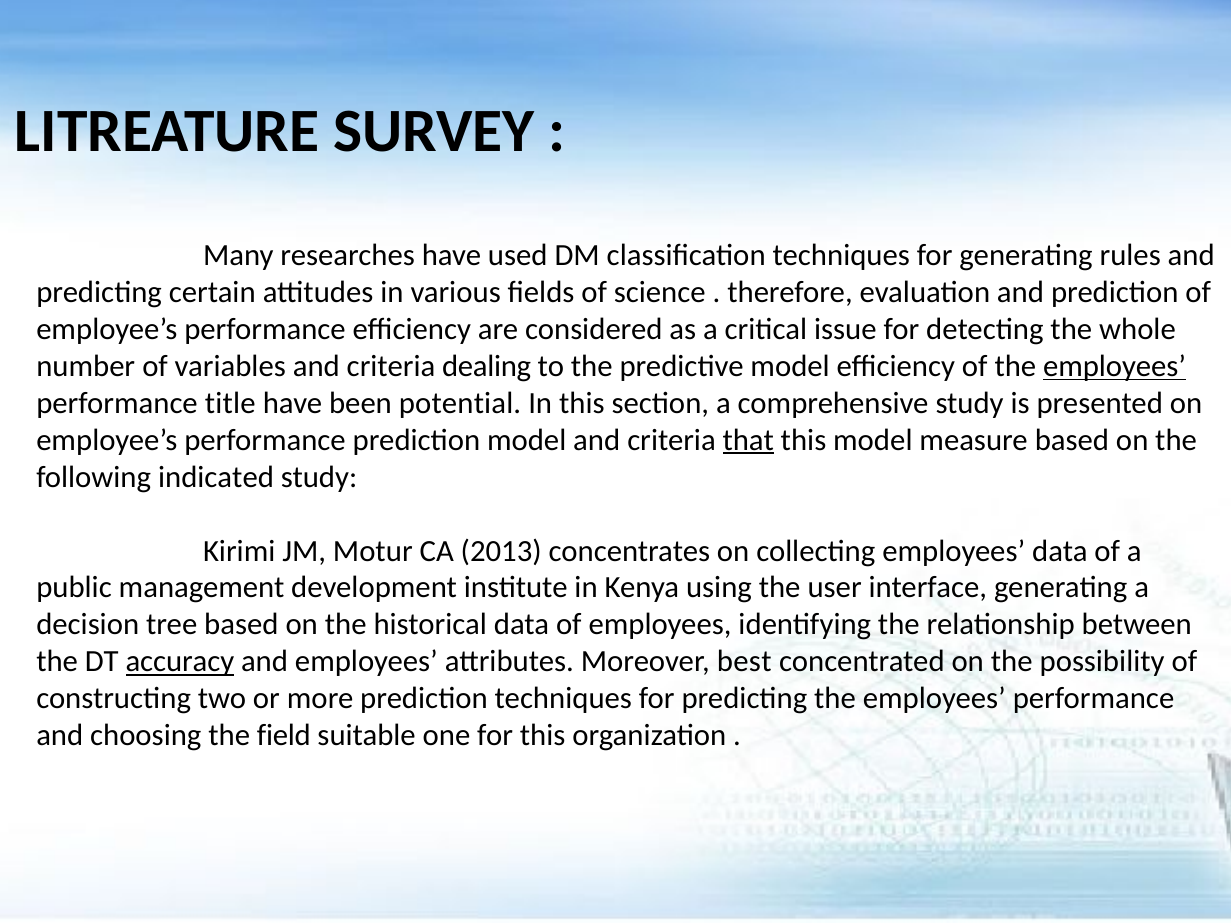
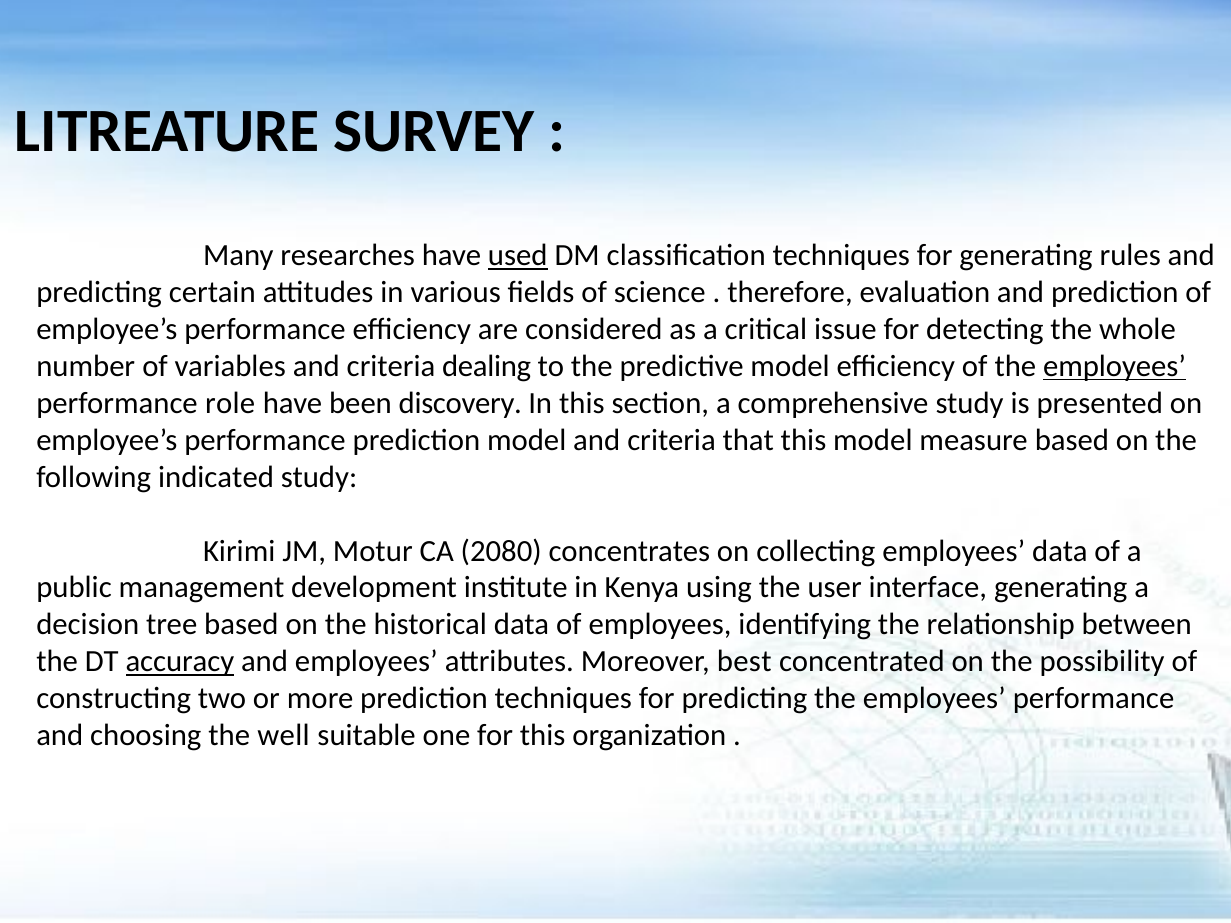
used underline: none -> present (518, 256)
title: title -> role (230, 403)
potential: potential -> discovery (460, 403)
that underline: present -> none (748, 440)
2013: 2013 -> 2080 (501, 551)
field: field -> well (284, 736)
